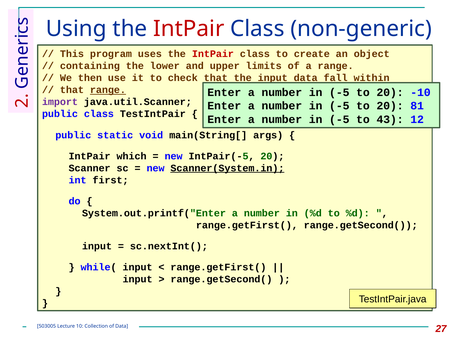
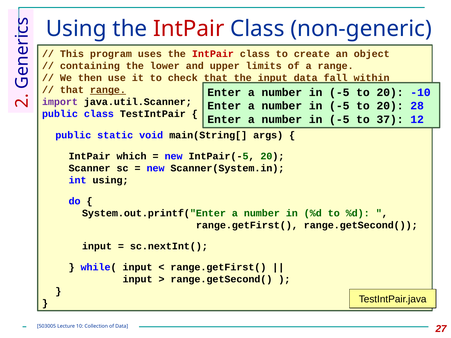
81: 81 -> 28 (417, 106)
43: 43 -> 37 (390, 120)
Scanner(System.in underline: present -> none (227, 168)
int first: first -> using (111, 180)
